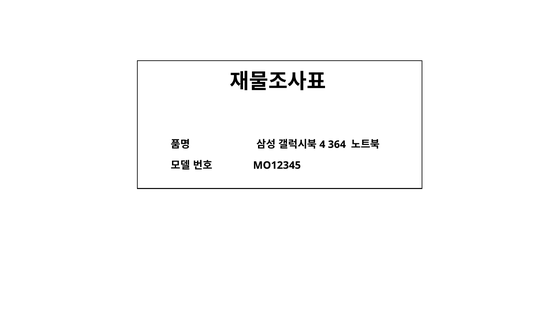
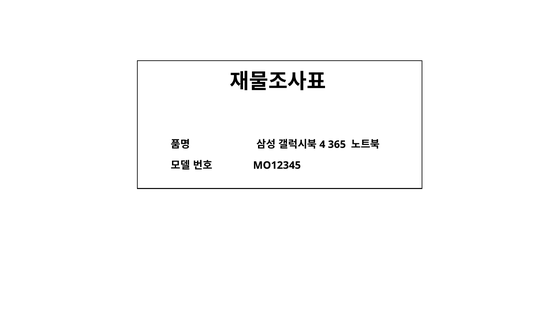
364: 364 -> 365 (337, 144)
